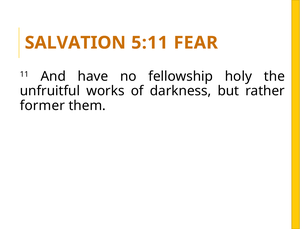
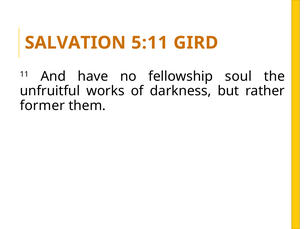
FEAR: FEAR -> GIRD (196, 43)
holy: holy -> soul (238, 76)
